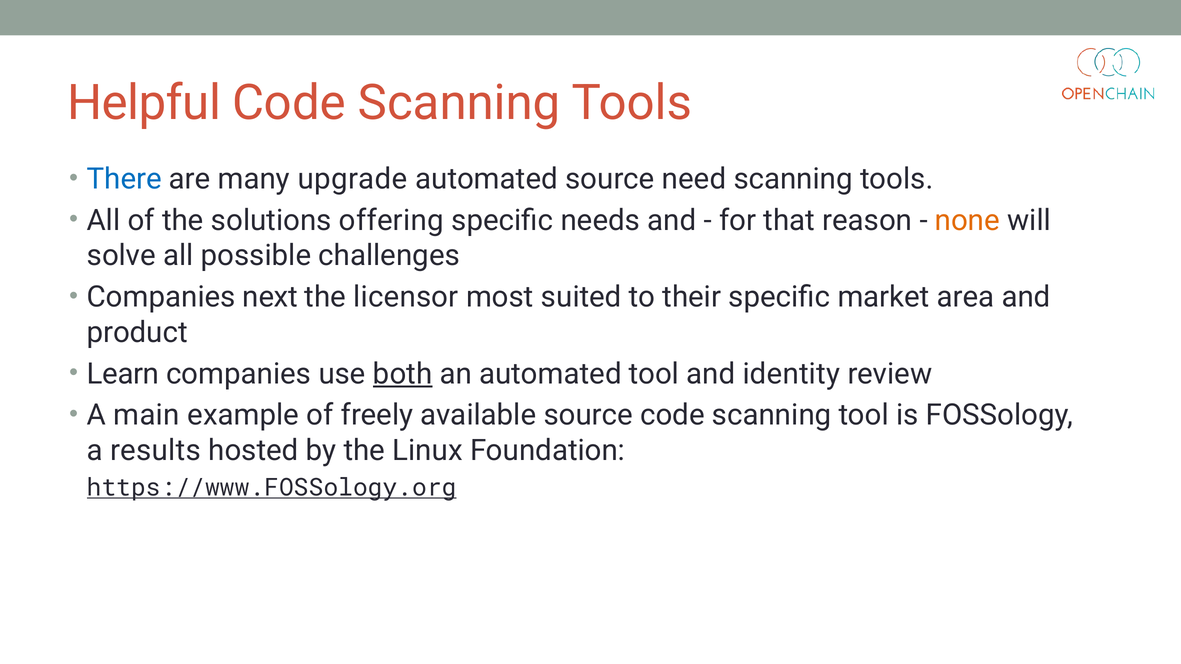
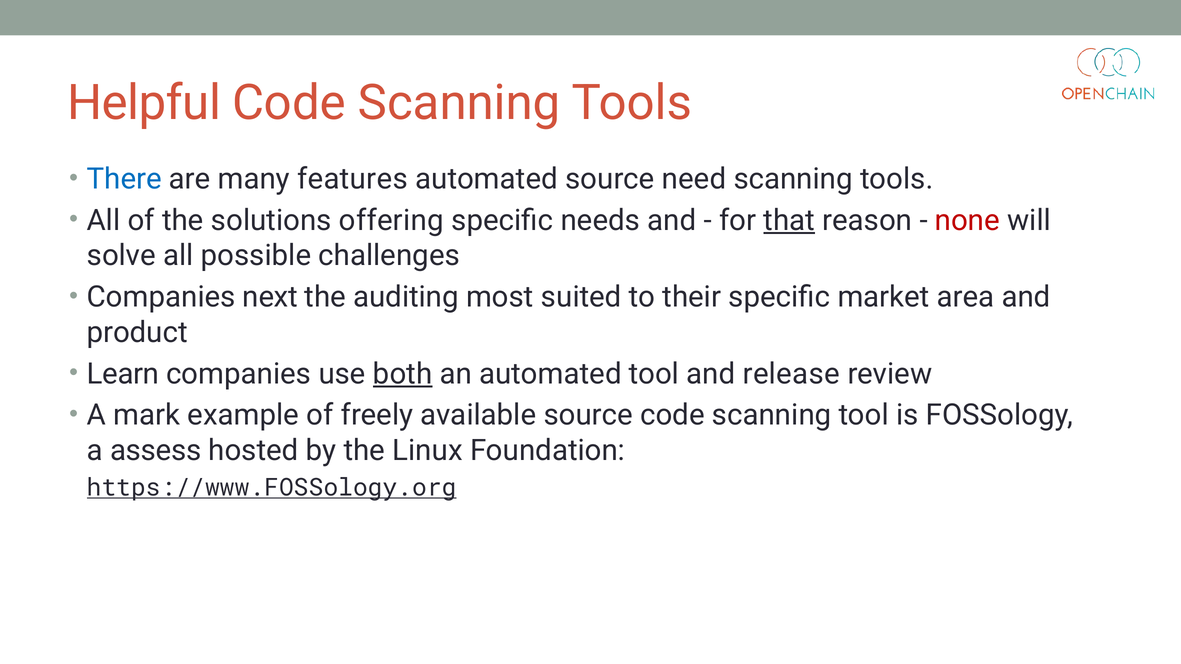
upgrade: upgrade -> features (352, 179)
that underline: none -> present (789, 220)
none colour: orange -> red (967, 220)
licensor: licensor -> auditing (406, 297)
identity: identity -> release (791, 374)
main: main -> mark (147, 415)
results: results -> assess (156, 451)
